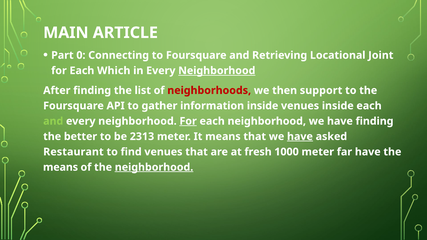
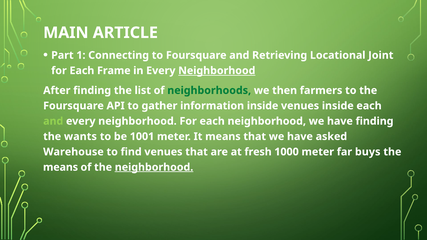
0: 0 -> 1 (81, 55)
Which: Which -> Frame (114, 71)
neighborhoods colour: red -> green (209, 90)
support: support -> farmers (321, 90)
For underline: present -> none (188, 121)
better: better -> wants (80, 137)
2313: 2313 -> 1001 (142, 137)
have underline: present -> none (300, 137)
Restaurant: Restaurant -> Warehouse (73, 152)
far have: have -> buys (368, 152)
